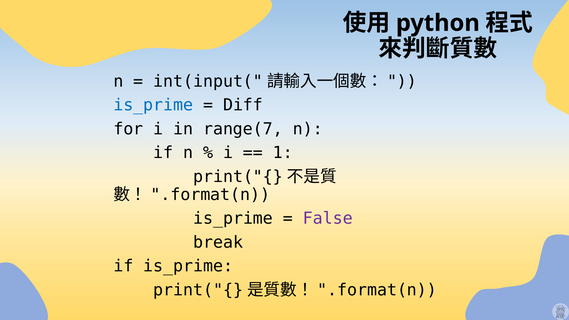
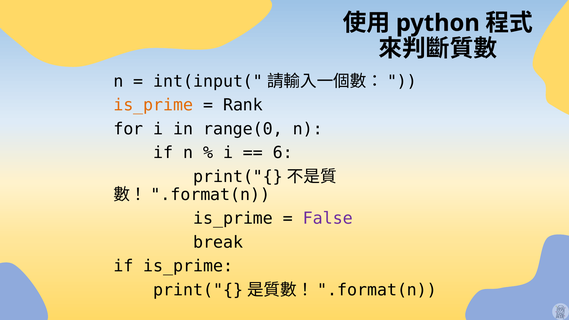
is_prime colour: blue -> orange (153, 105)
Diff: Diff -> Rank (243, 105)
range(7: range(7 -> range(0 (243, 129)
1: 1 -> 6 (283, 153)
